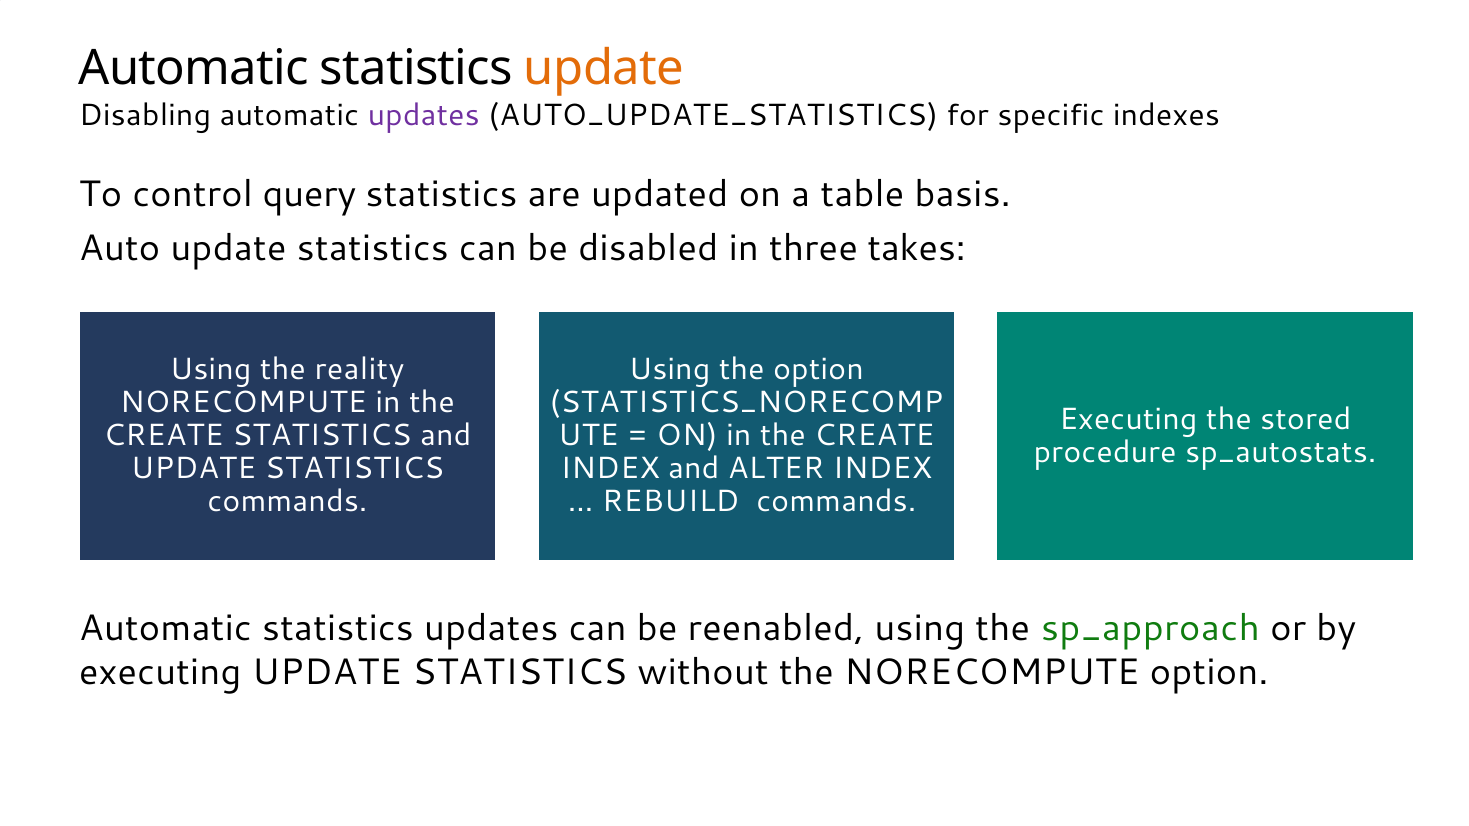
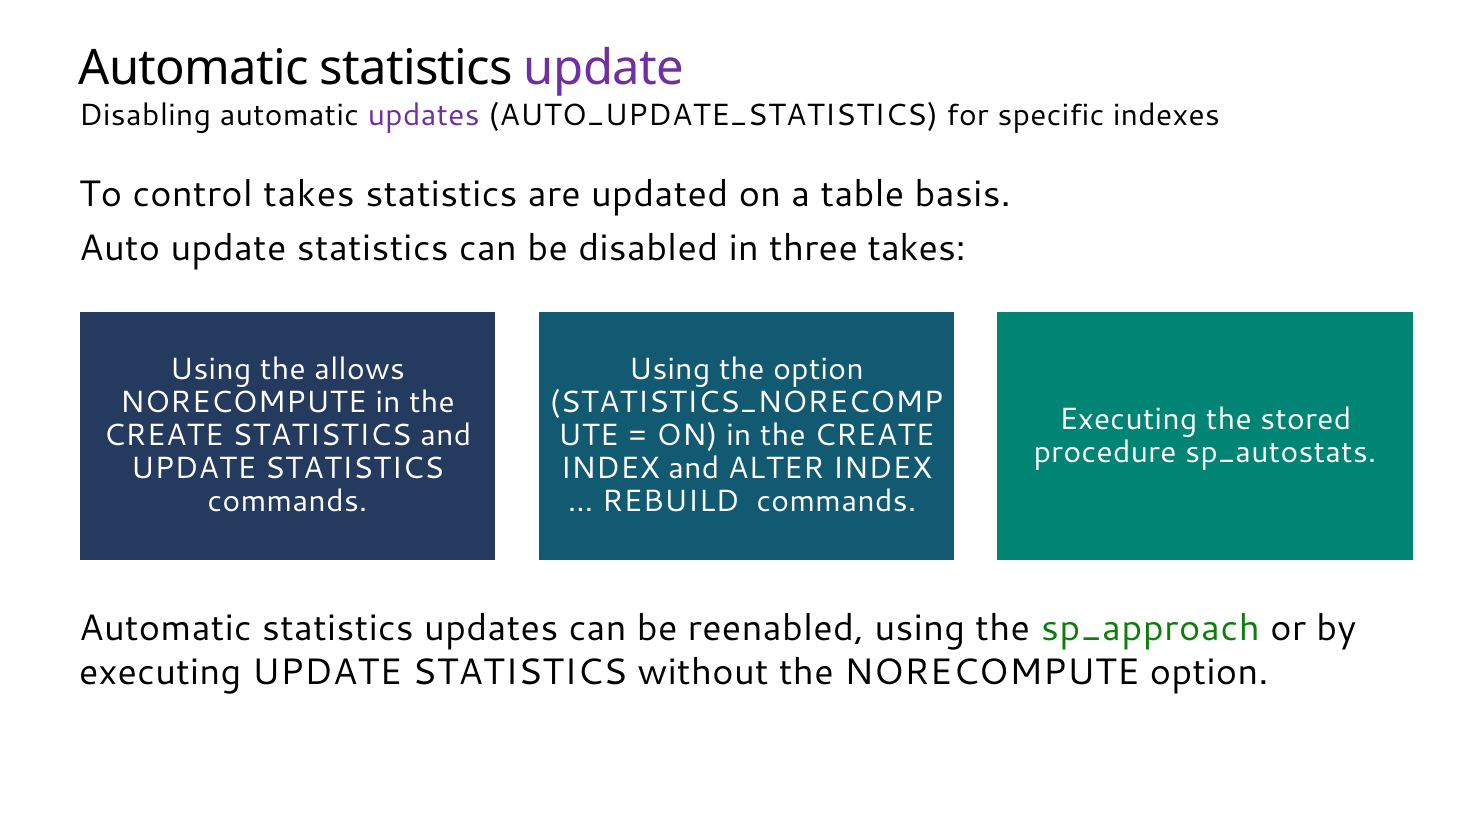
update colour: orange -> purple (604, 68)
control query: query -> takes (309, 194)
reality: reality -> allows (360, 370)
